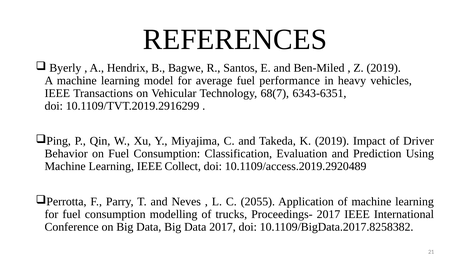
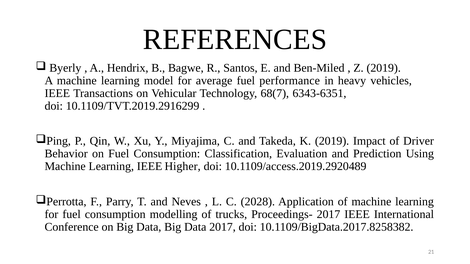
Collect: Collect -> Higher (183, 167)
2055: 2055 -> 2028 (258, 202)
